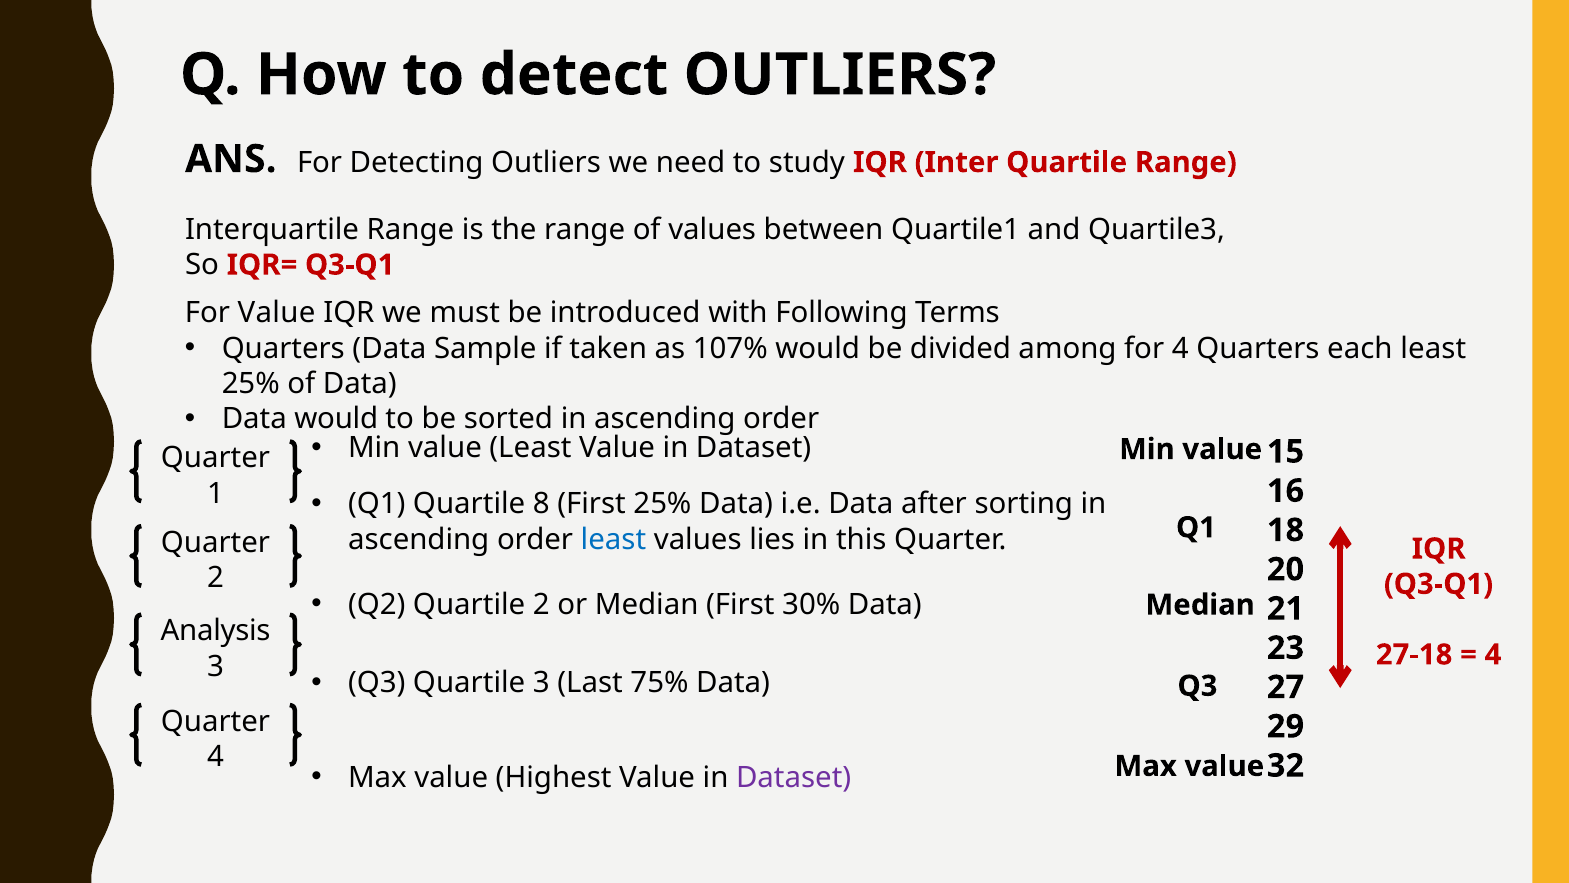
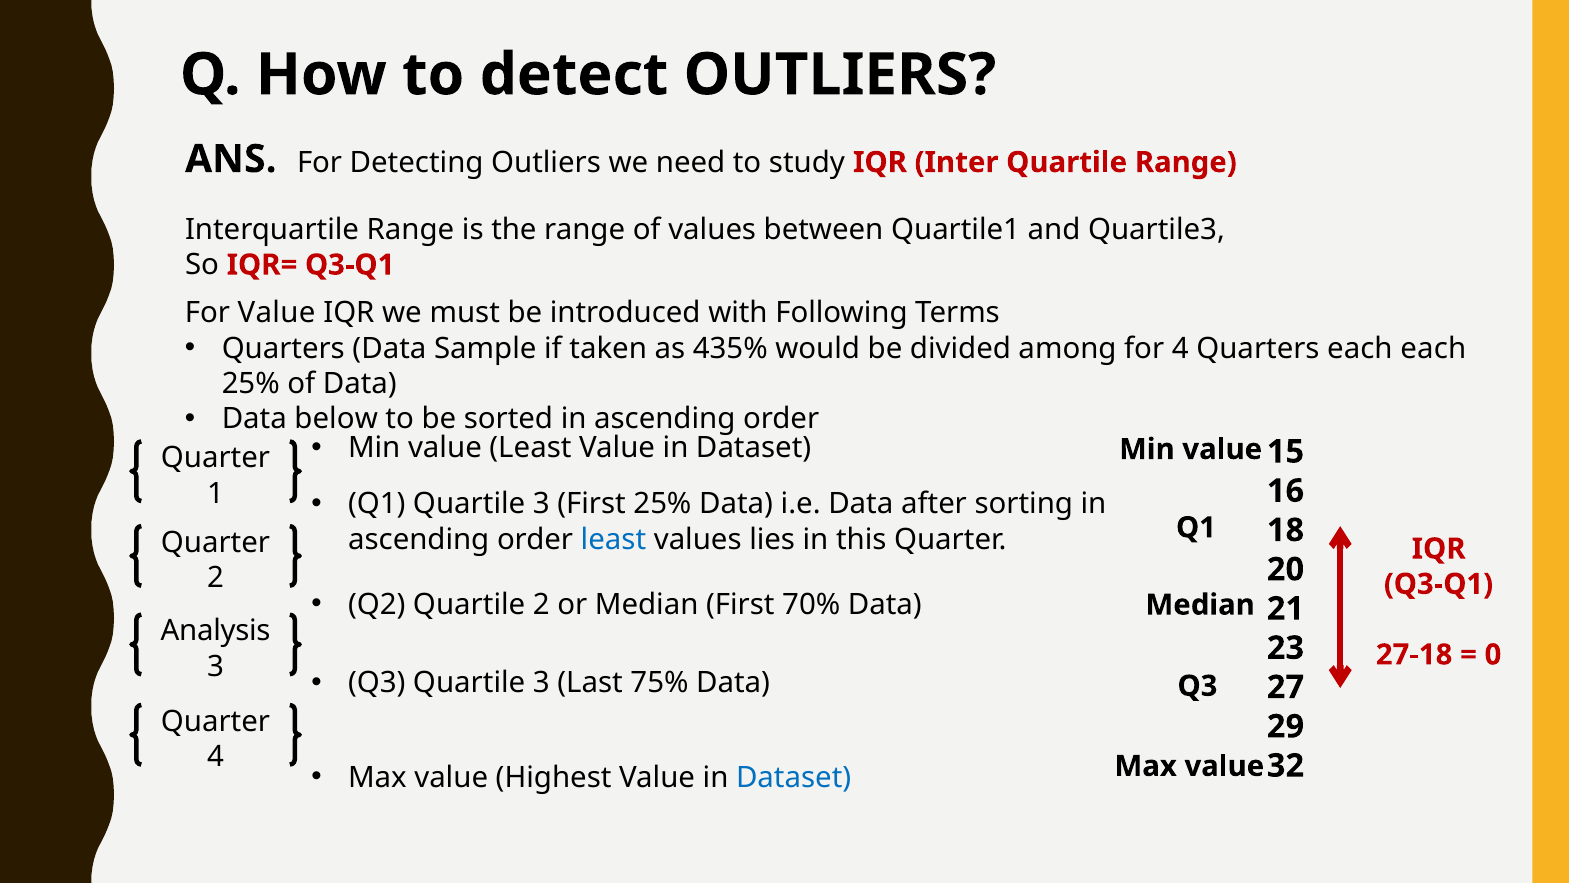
107%: 107% -> 435% (730, 348)
each least: least -> each (1433, 348)
Data would: would -> below (336, 419)
Q1 Quartile 8: 8 -> 3 (541, 504)
30%: 30% -> 70% (811, 604)
4: 4 -> 0 (1493, 654)
Dataset colour: purple -> blue (794, 777)
